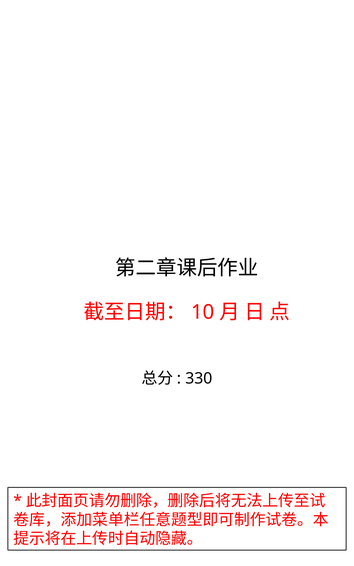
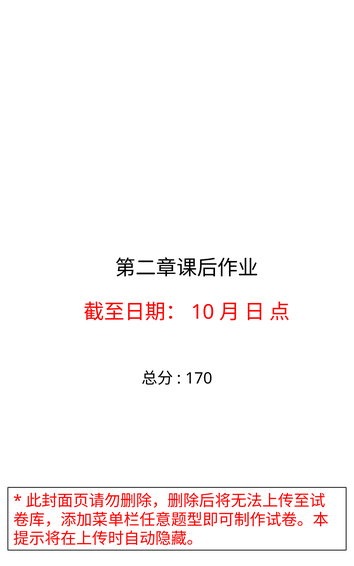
330: 330 -> 170 (199, 379)
